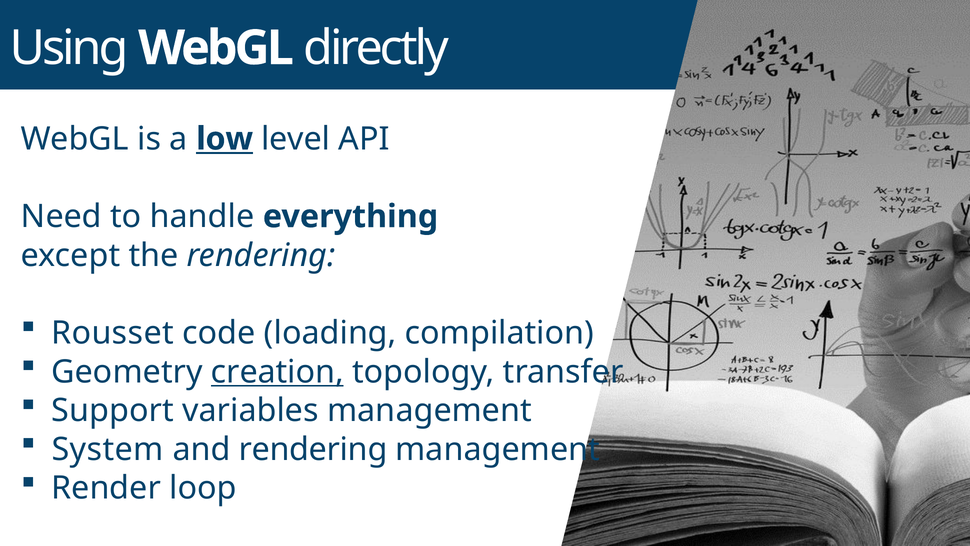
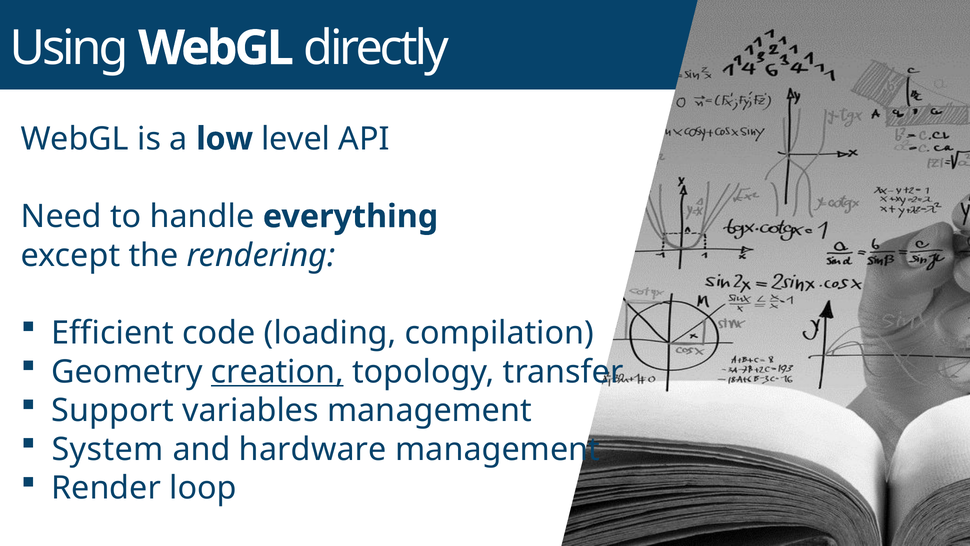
low underline: present -> none (225, 139)
Rousset: Rousset -> Efficient (113, 333)
and rendering: rendering -> hardware (313, 449)
